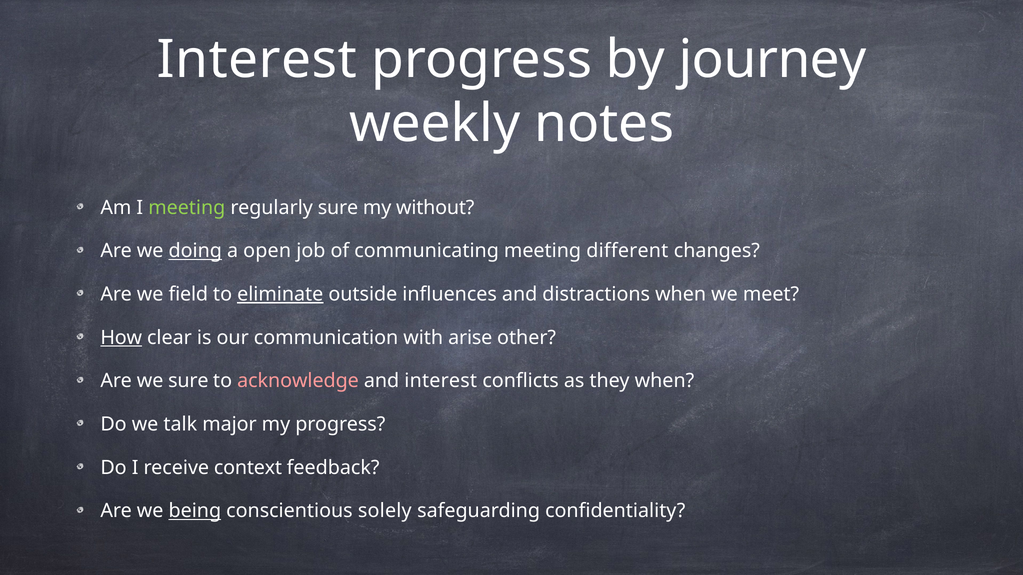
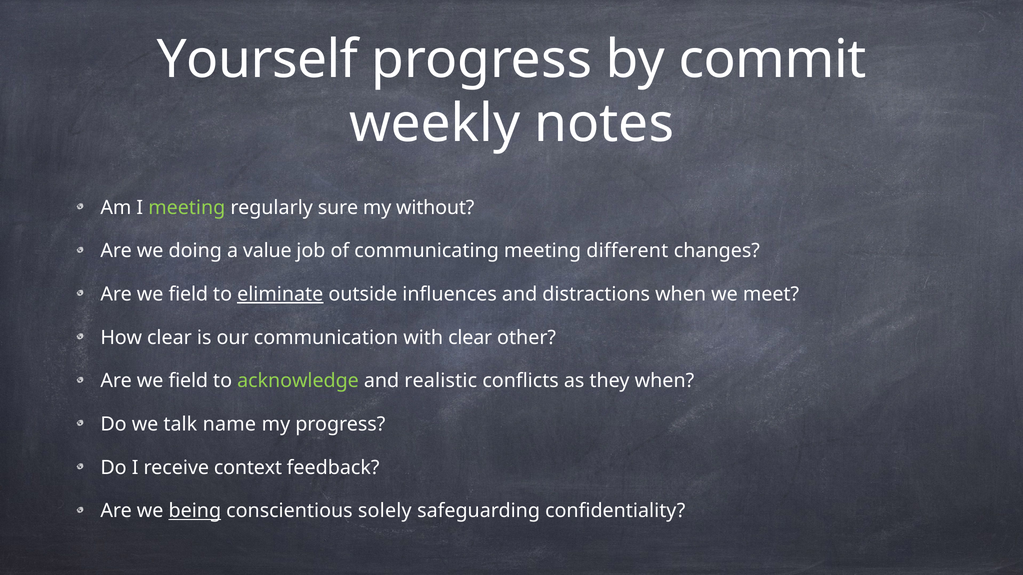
Interest: Interest -> Yourself (257, 60)
journey: journey -> commit (773, 60)
doing underline: present -> none (195, 251)
open: open -> value (267, 251)
How underline: present -> none (121, 338)
with arise: arise -> clear (470, 338)
sure: sure -> field (188, 381)
acknowledge colour: pink -> light green (298, 381)
and interest: interest -> realistic (441, 381)
major: major -> name (229, 425)
